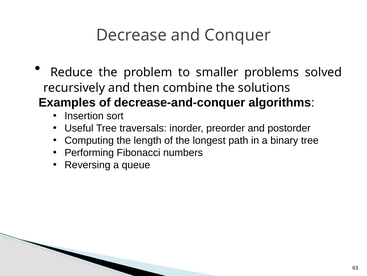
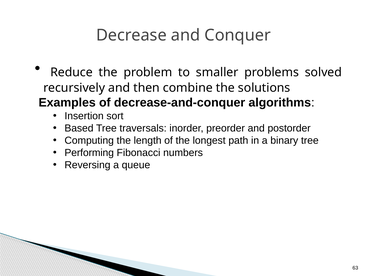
Useful: Useful -> Based (79, 128)
